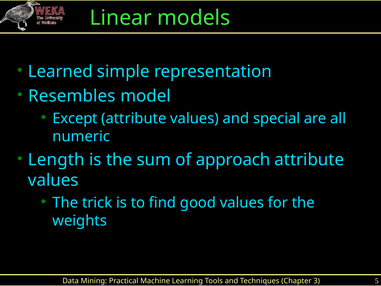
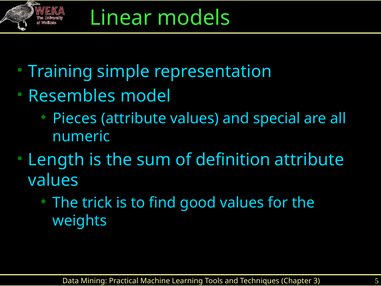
Learned: Learned -> Training (60, 71)
Except: Except -> Pieces (75, 118)
approach: approach -> definition (233, 160)
